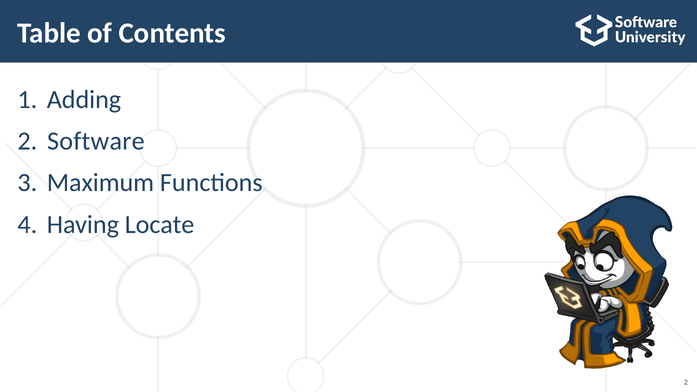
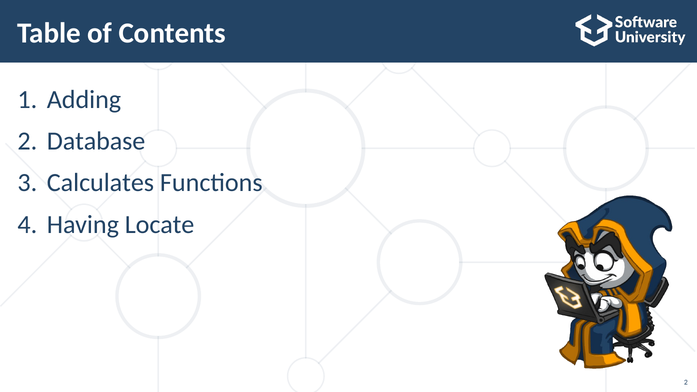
Software: Software -> Database (96, 141)
Maximum: Maximum -> Calculates (100, 183)
